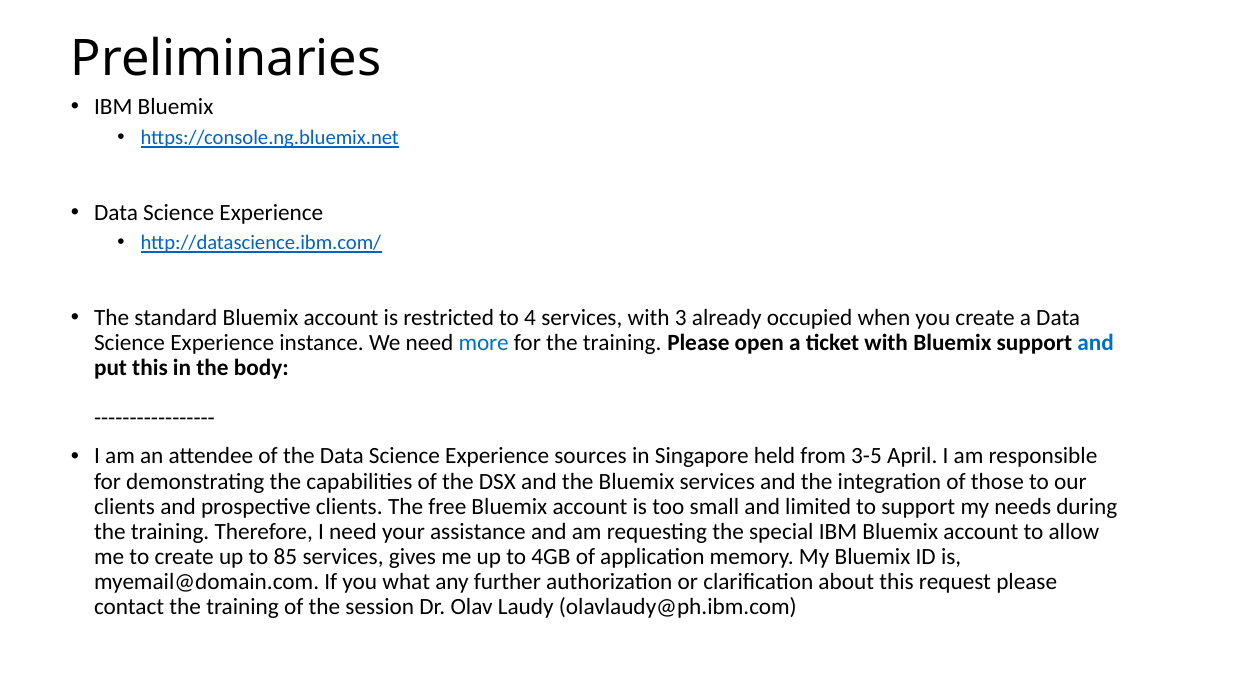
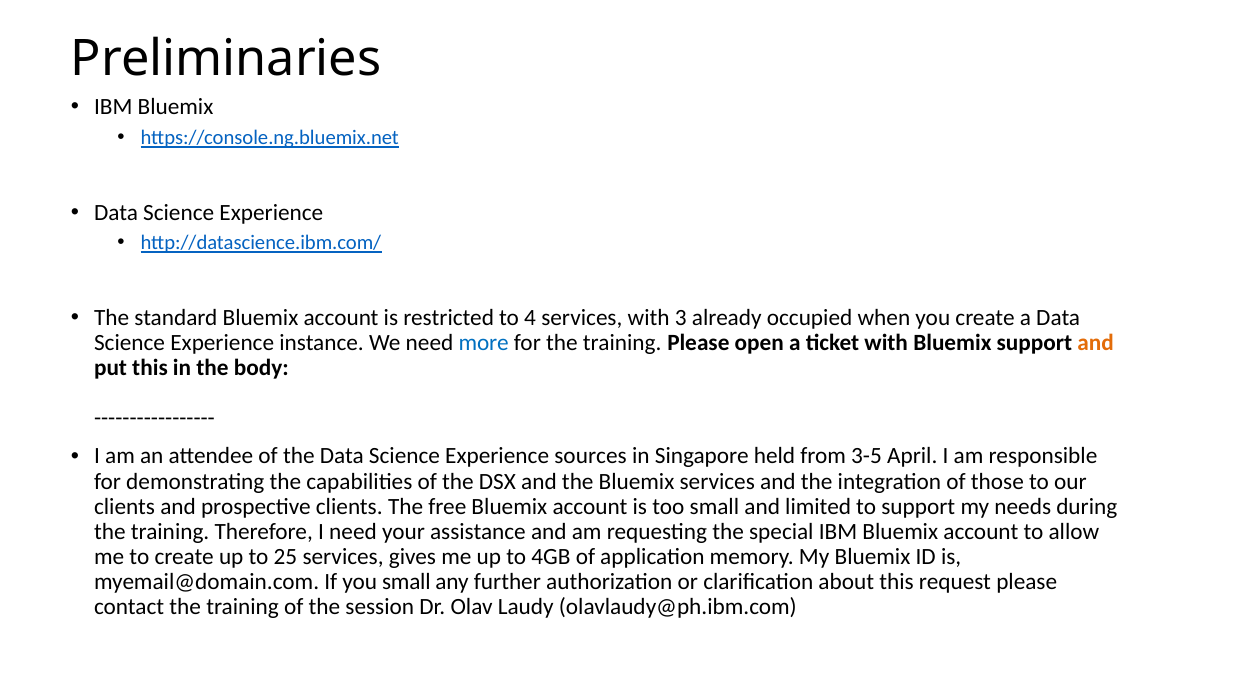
and colour: blue -> orange (1096, 343)
85: 85 -> 25 (285, 557)
you what: what -> small (406, 582)
